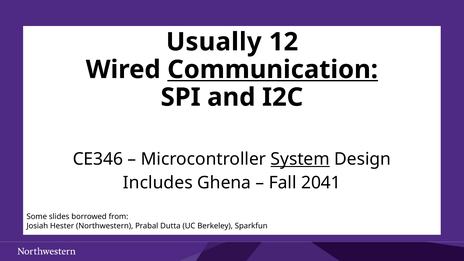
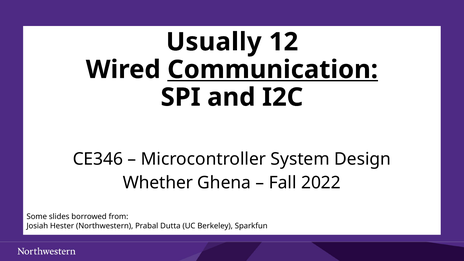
System underline: present -> none (300, 159)
Includes: Includes -> Whether (158, 183)
2041: 2041 -> 2022 (321, 183)
